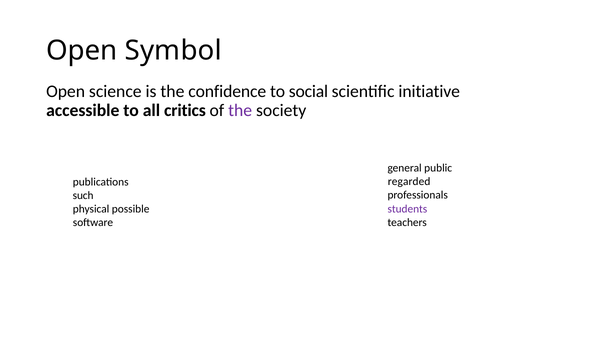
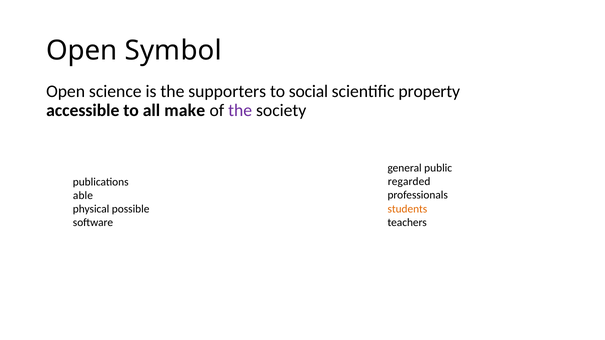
confidence: confidence -> supporters (227, 91)
initiative: initiative -> property (429, 91)
critics: critics -> make (185, 110)
such: such -> able (83, 196)
students colour: purple -> orange (407, 209)
